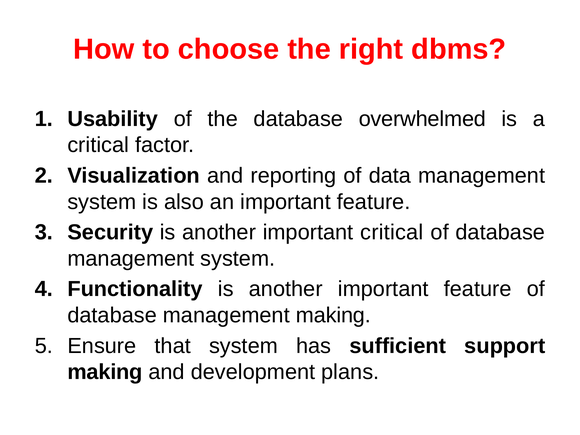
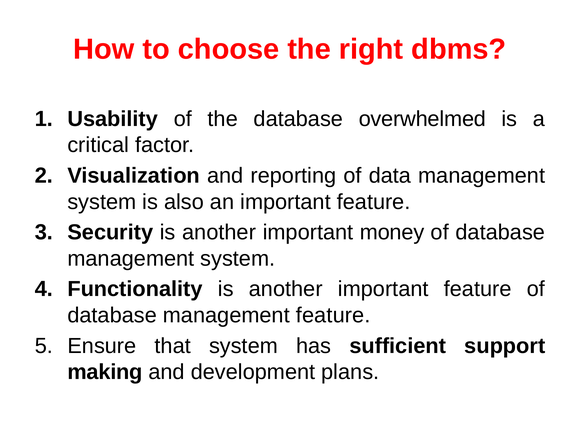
important critical: critical -> money (392, 232)
management making: making -> feature (333, 315)
